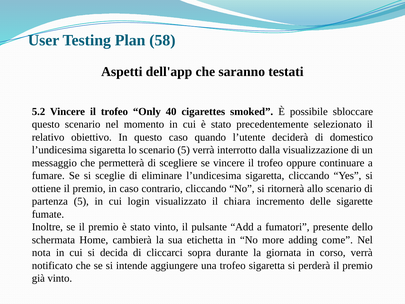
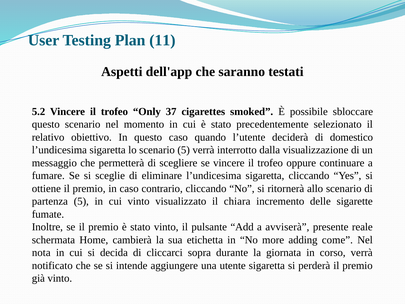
58: 58 -> 11 (162, 40)
40: 40 -> 37 (171, 112)
cui login: login -> vinto (139, 201)
fumatori: fumatori -> avviserà (287, 227)
dello: dello -> reale (362, 227)
una trofeo: trofeo -> utente (233, 265)
